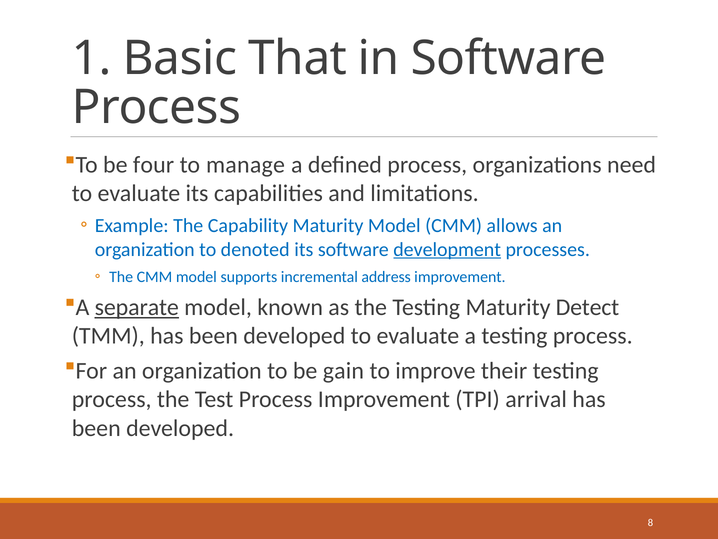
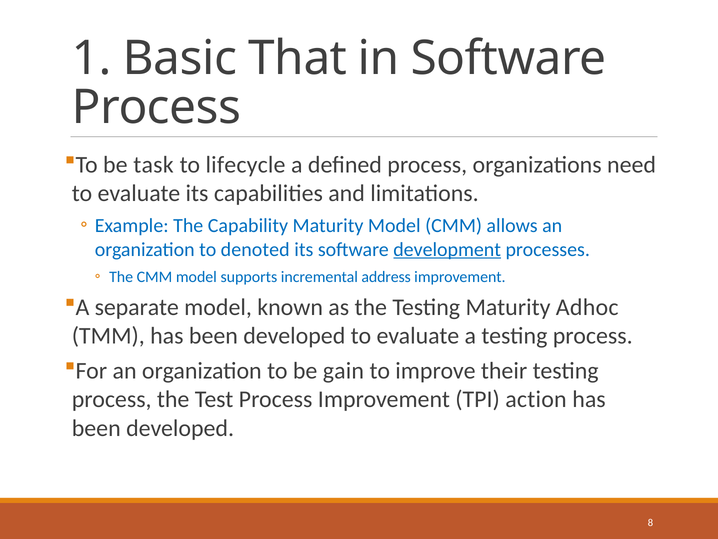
four: four -> task (154, 165)
manage: manage -> lifecycle (246, 165)
separate underline: present -> none (137, 307)
Detect: Detect -> Adhoc (587, 307)
arrival: arrival -> action (536, 399)
